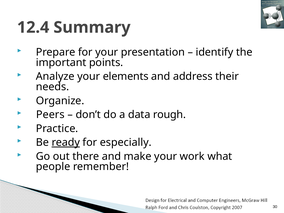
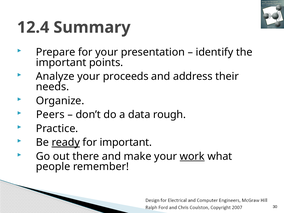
elements: elements -> proceeds (126, 76)
for especially: especially -> important (126, 142)
work underline: none -> present (192, 156)
